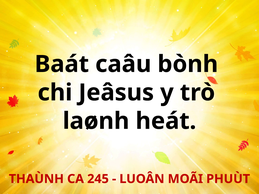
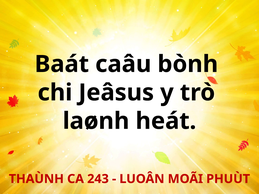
245: 245 -> 243 (98, 179)
